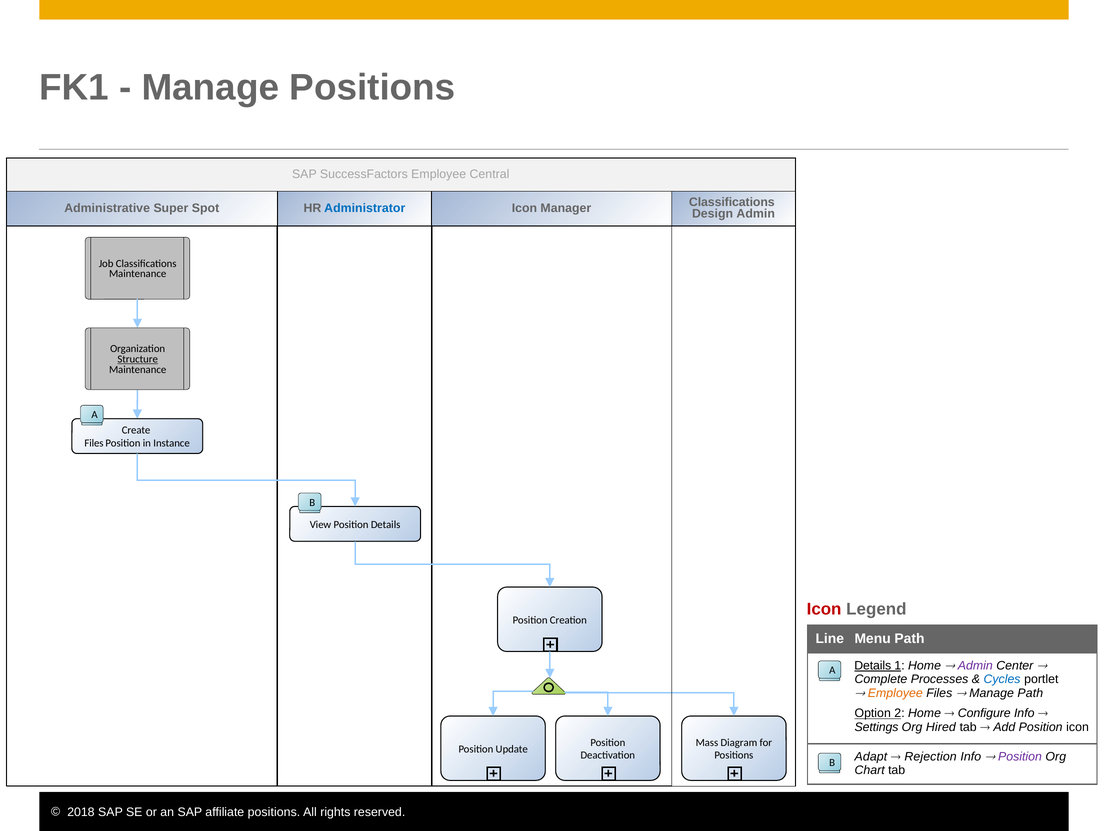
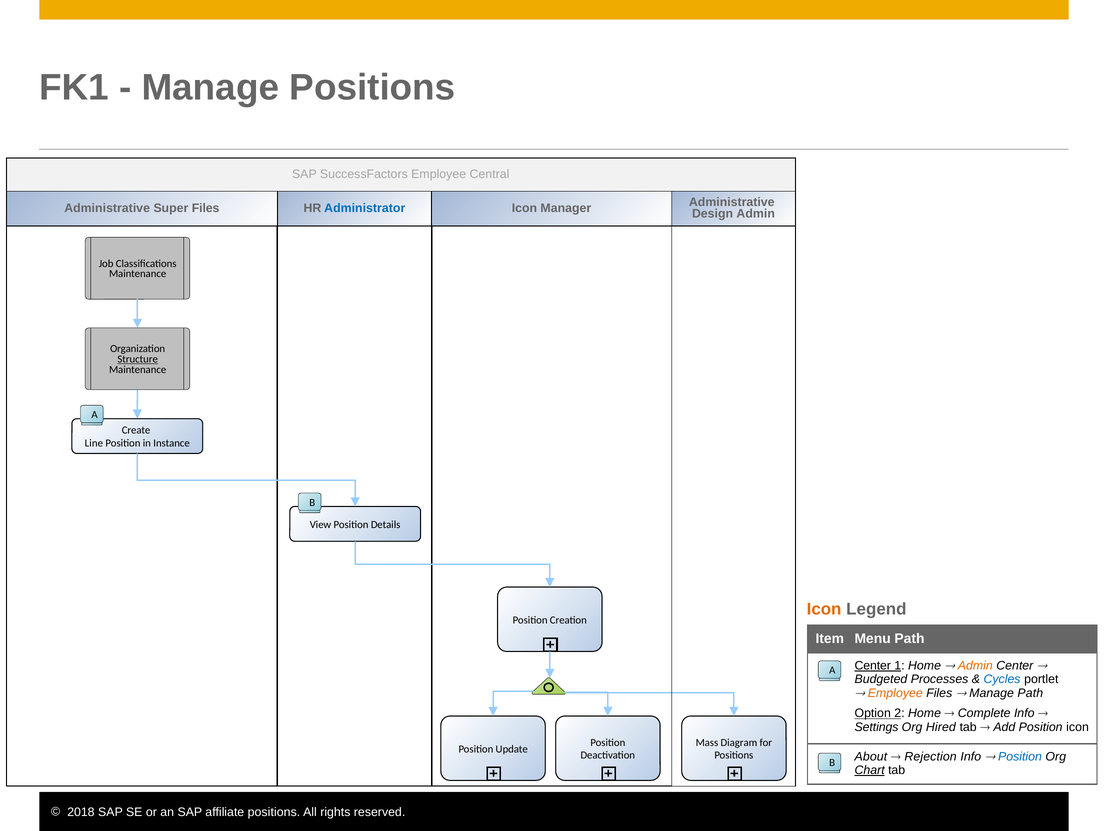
Classifications: Classifications -> Administrative (732, 202)
Super Spot: Spot -> Files (206, 208)
Files: Files -> Line (94, 443)
Icon colour: red -> orange (824, 609)
Line: Line -> Item (830, 639)
Details: Details -> Center (873, 666)
Admin colour: purple -> orange (975, 666)
Complete: Complete -> Budgeted (881, 679)
Configure: Configure -> Complete (984, 713)
Adapt: Adapt -> About (871, 756)
Position colour: purple -> blue (1020, 756)
Chart underline: none -> present (870, 770)
